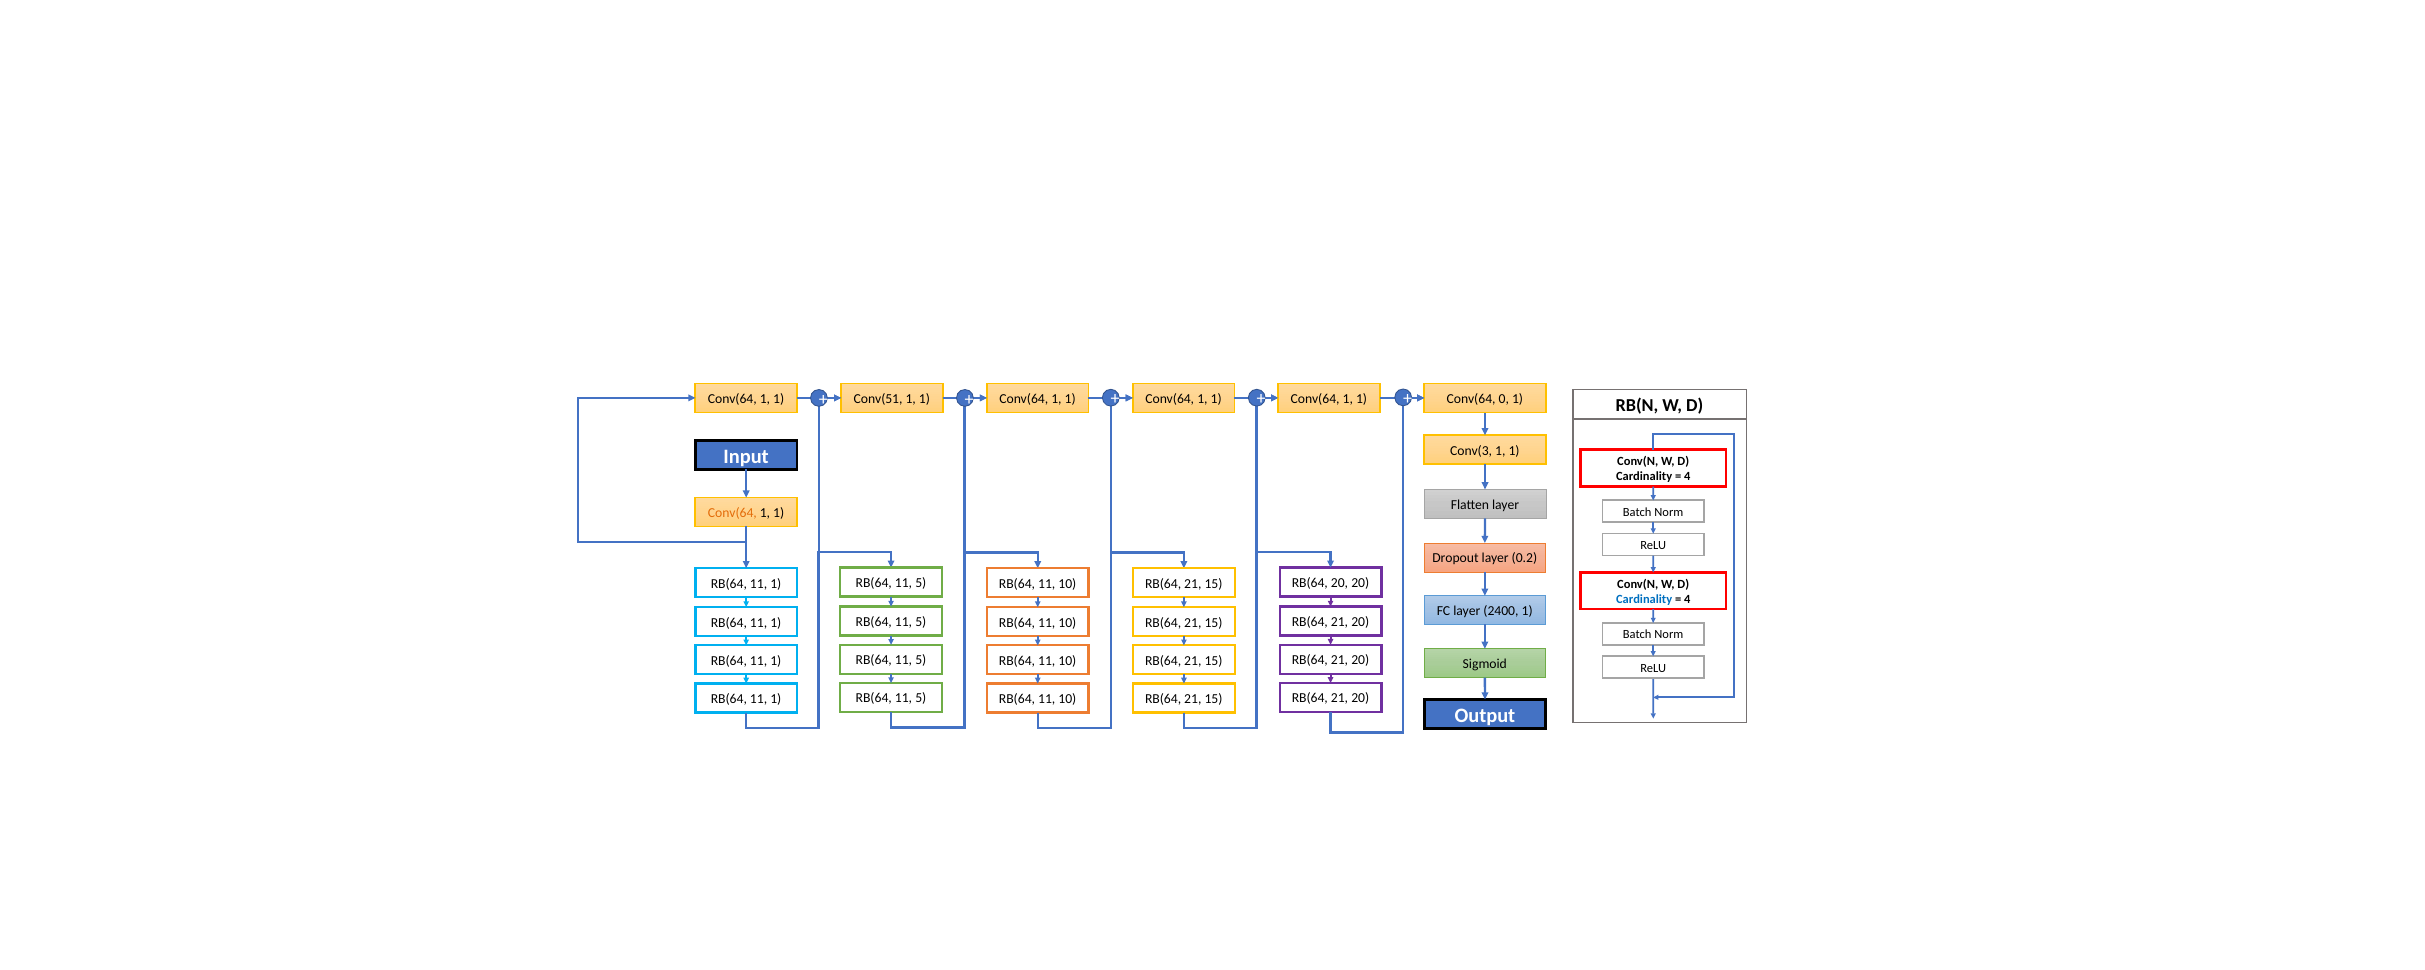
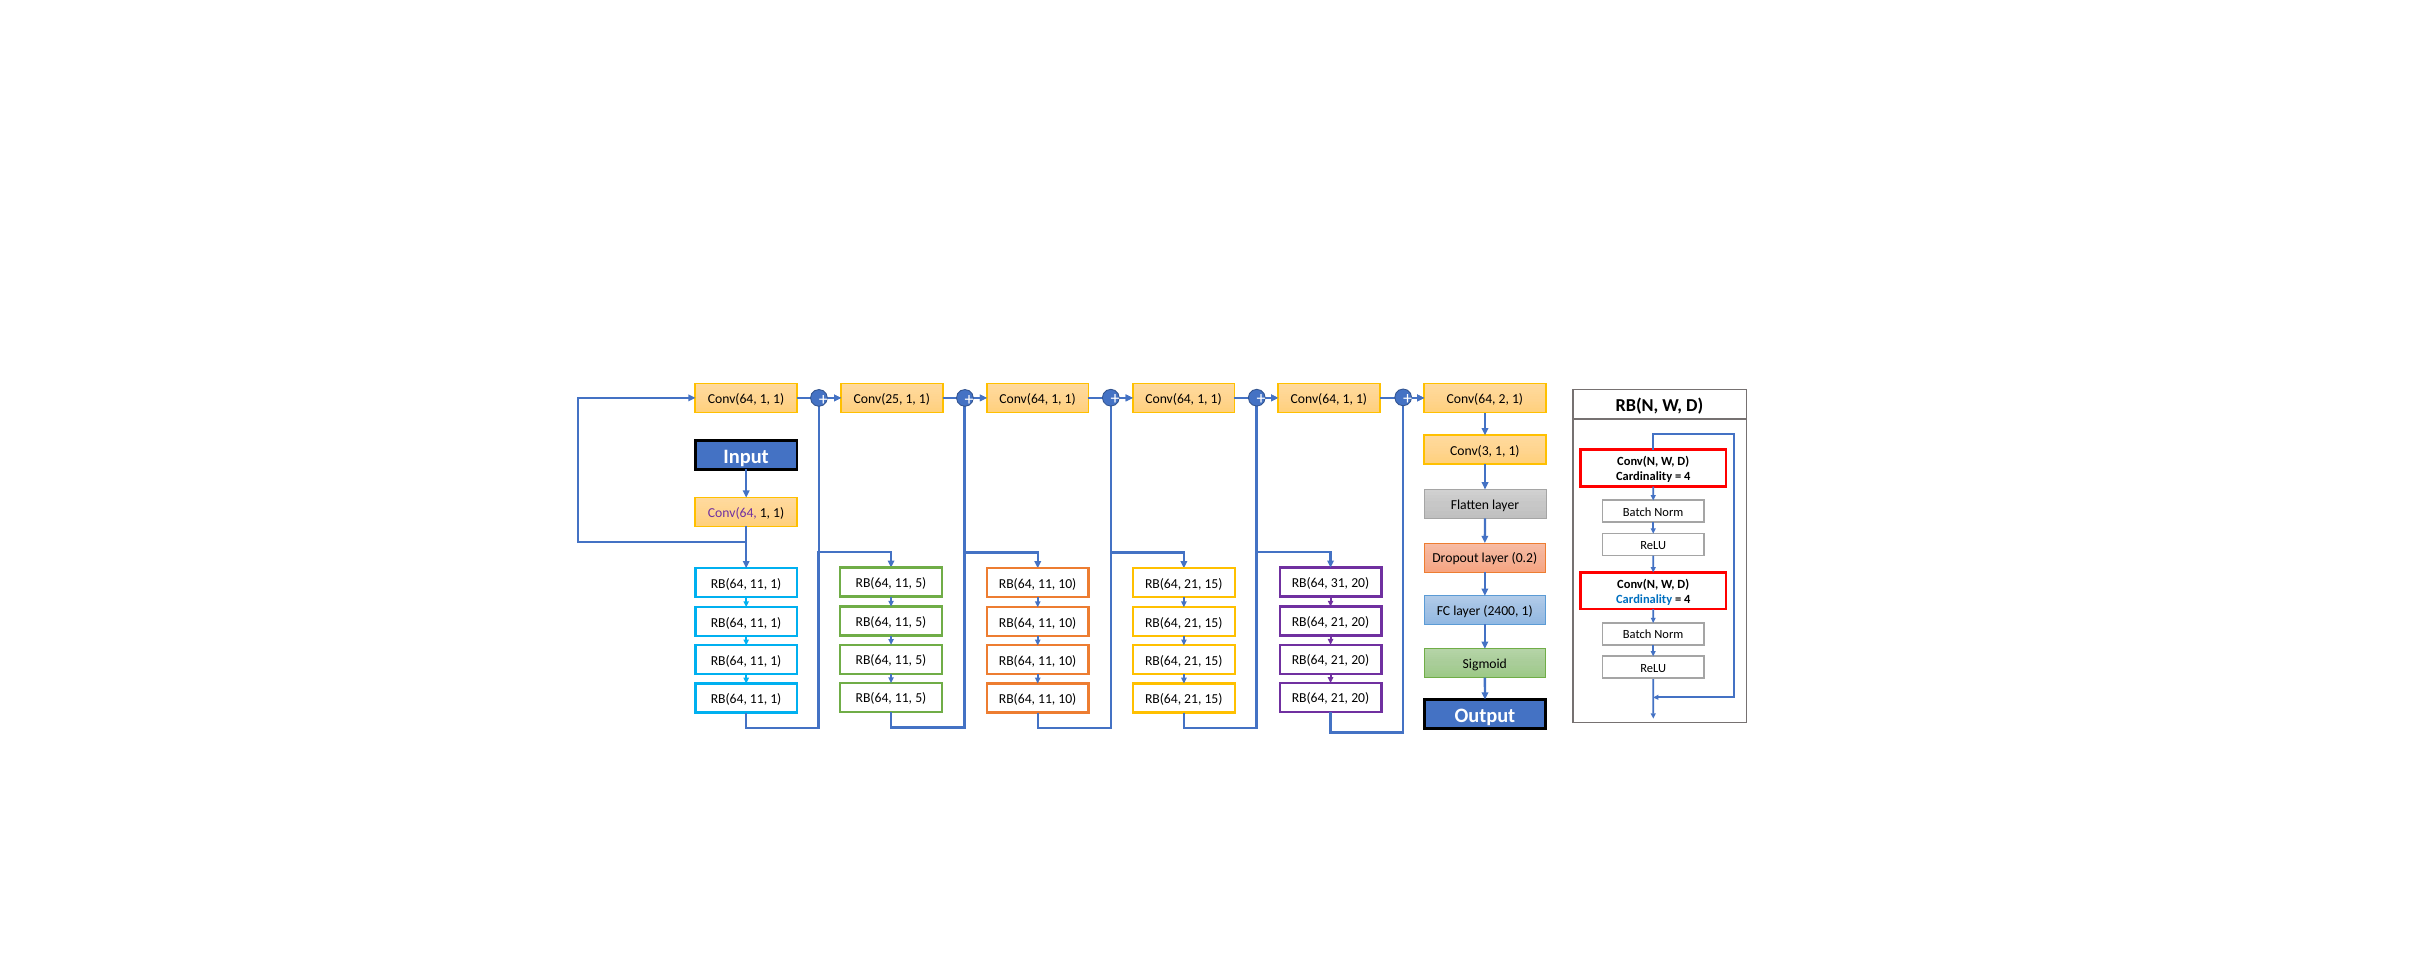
0: 0 -> 2 (1504, 399)
Conv(51: Conv(51 -> Conv(25 (878, 399)
Conv(64 colour: orange -> purple (732, 513)
RB(64 20: 20 -> 31 (1340, 583)
